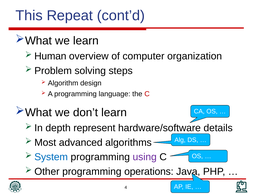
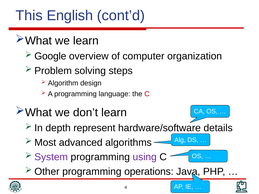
Repeat: Repeat -> English (70, 16)
Human: Human -> Google (50, 56)
System colour: blue -> purple (51, 157)
